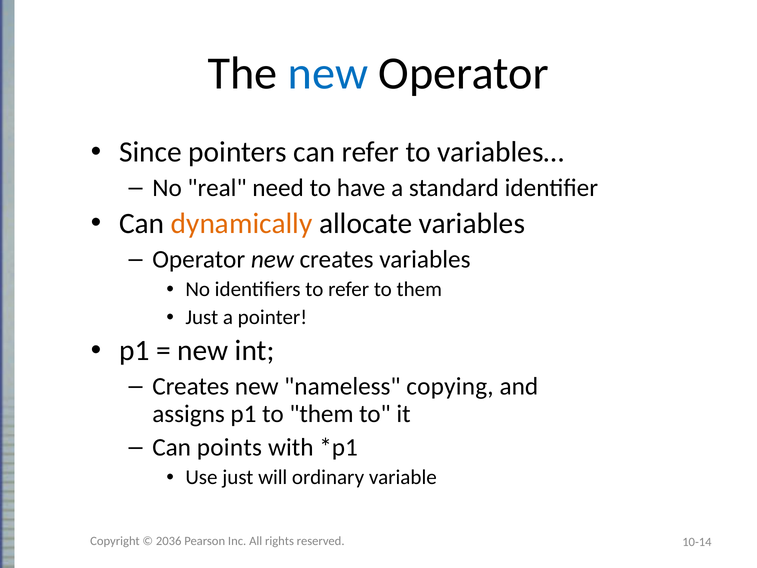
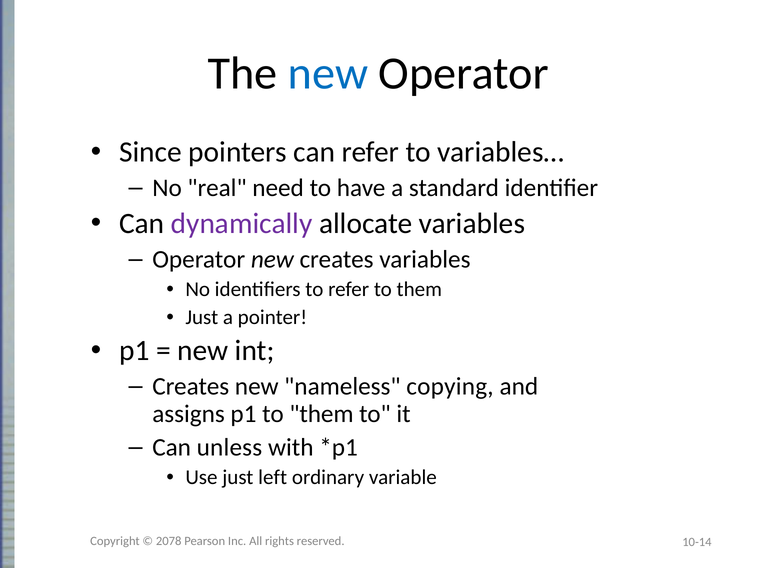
dynamically colour: orange -> purple (242, 223)
points: points -> unless (229, 447)
will: will -> left (273, 477)
2036: 2036 -> 2078 (169, 541)
